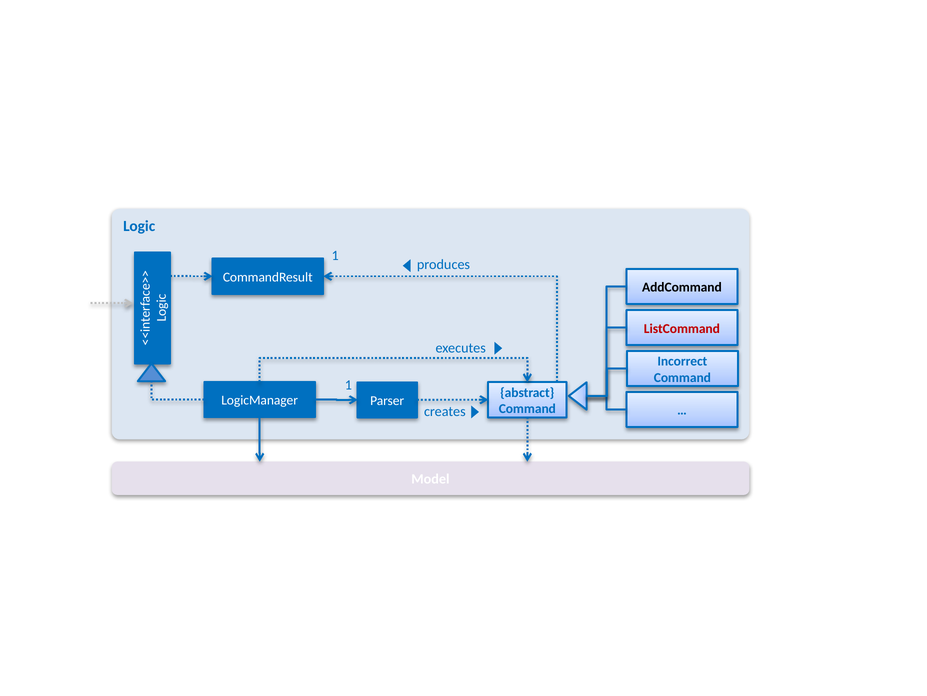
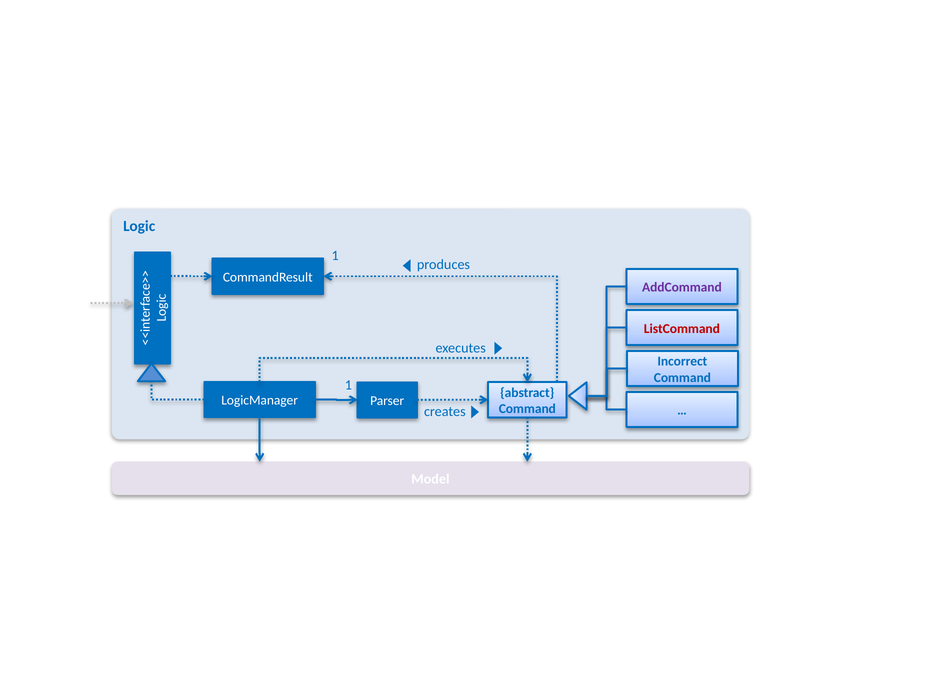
AddCommand colour: black -> purple (682, 287)
